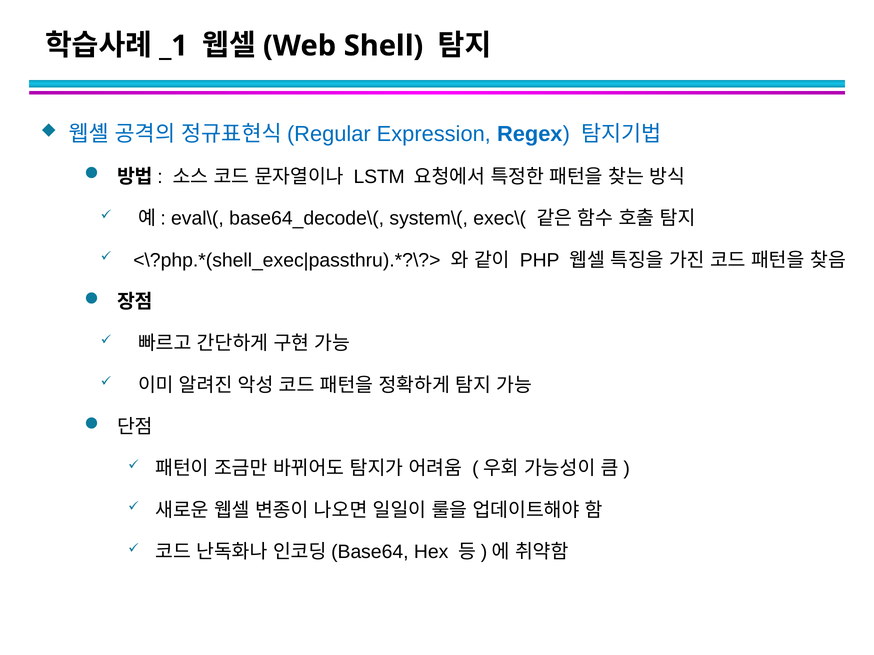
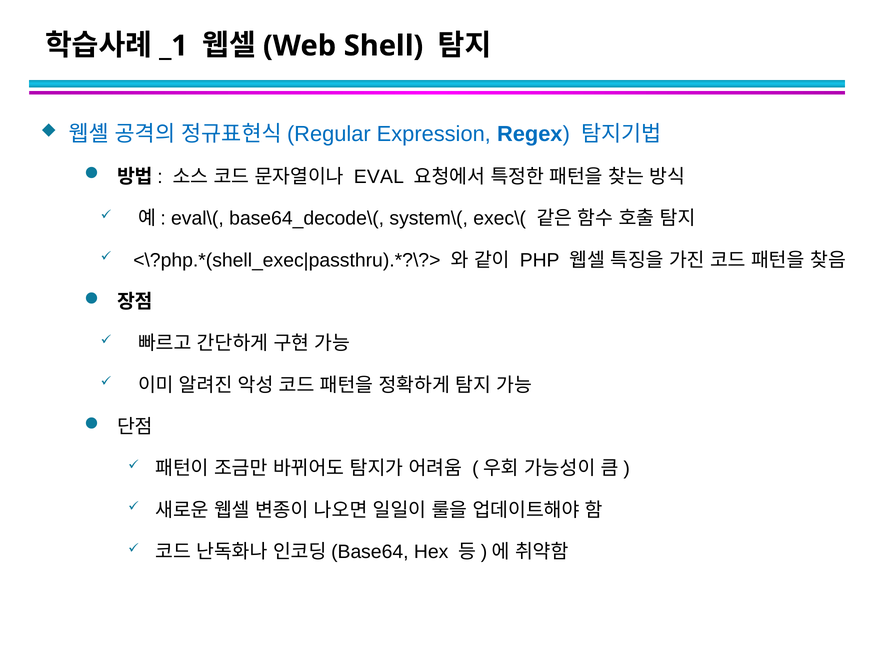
LSTM: LSTM -> EVAL (379, 177)
